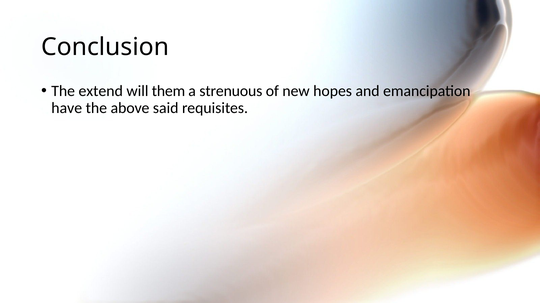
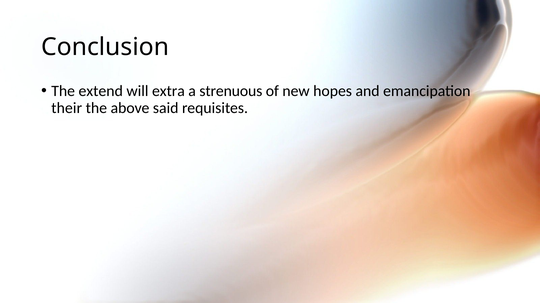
them: them -> extra (168, 91)
have: have -> their (67, 108)
